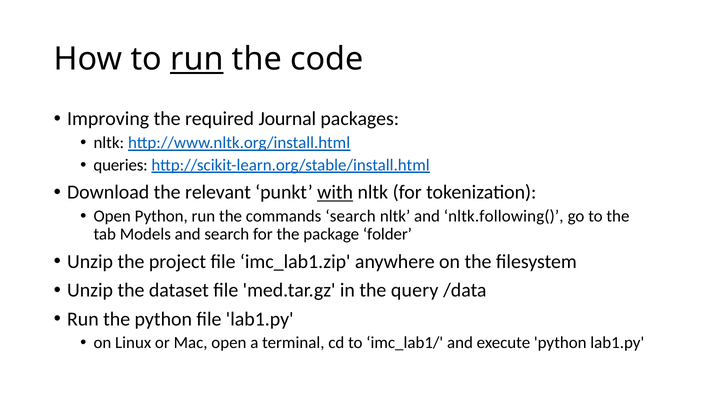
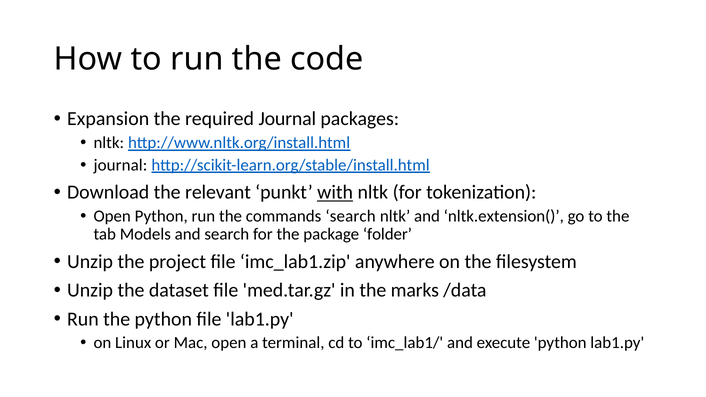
run underline: present -> none (197, 59)
Improving: Improving -> Expansion (108, 119)
queries: queries -> journal (120, 165)
nltk.following(: nltk.following( -> nltk.extension( (504, 216)
query: query -> marks (415, 290)
